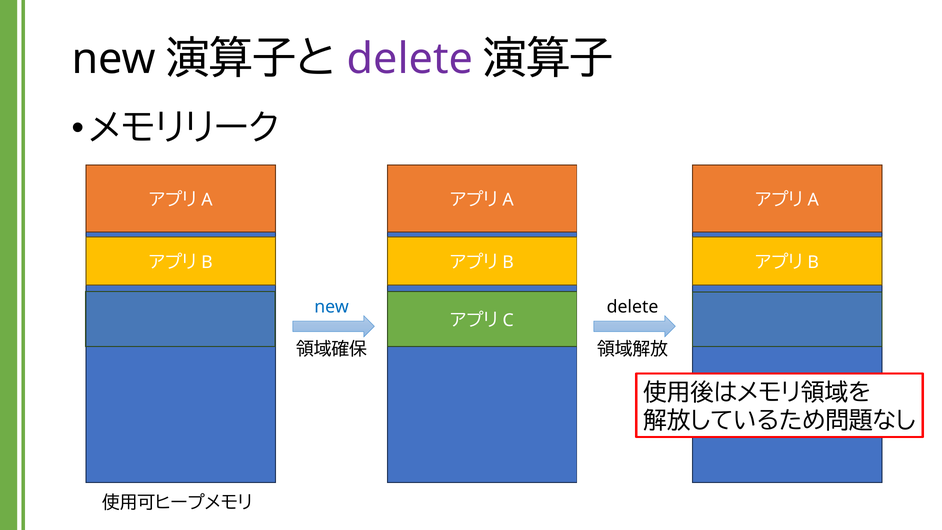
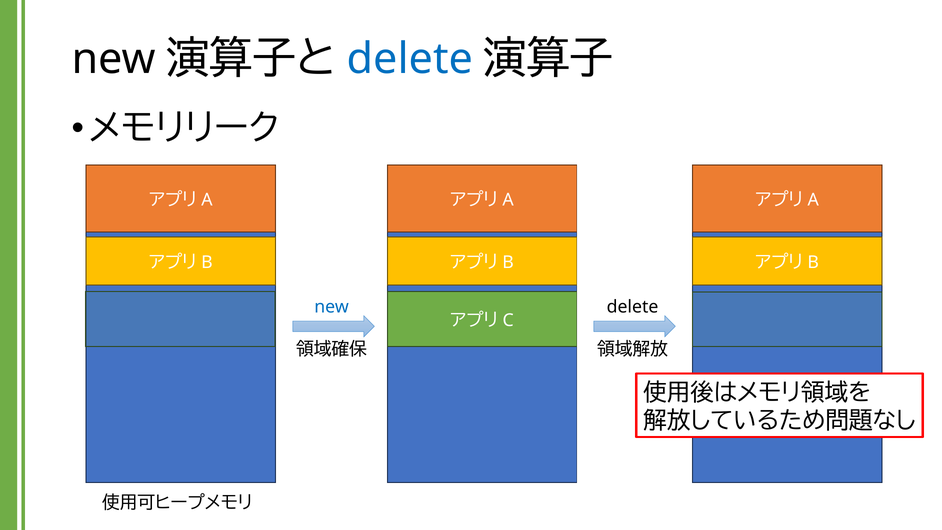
delete colour: purple -> blue (410, 59)
